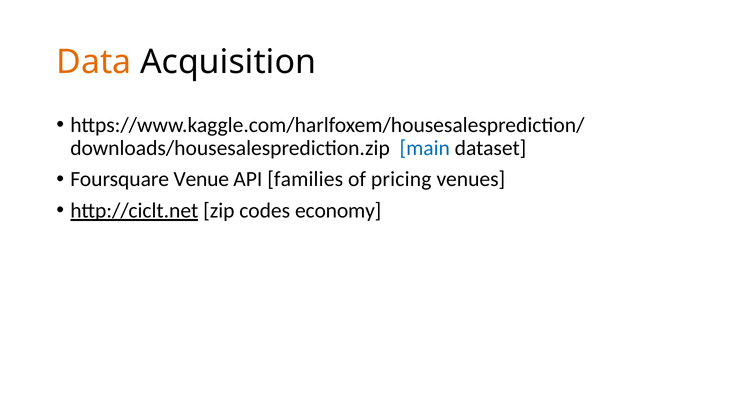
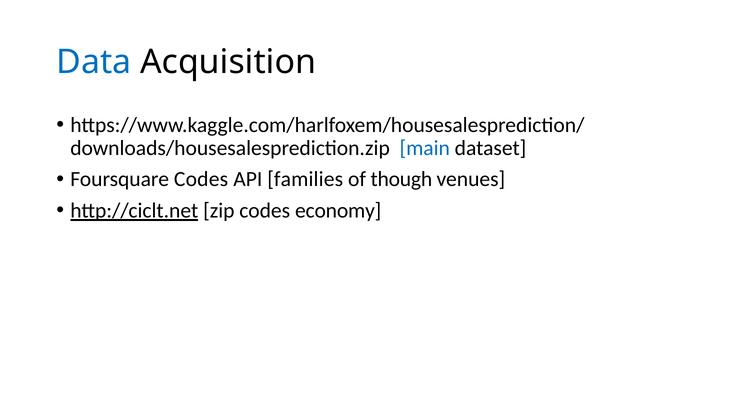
Data colour: orange -> blue (94, 62)
Foursquare Venue: Venue -> Codes (201, 179)
pricing: pricing -> though (401, 179)
